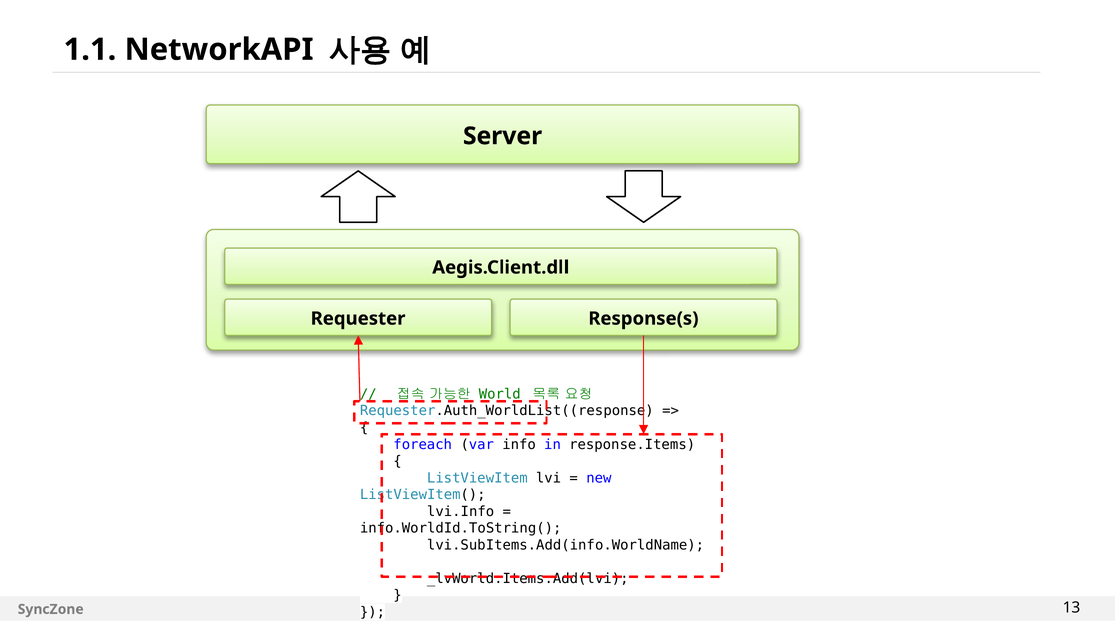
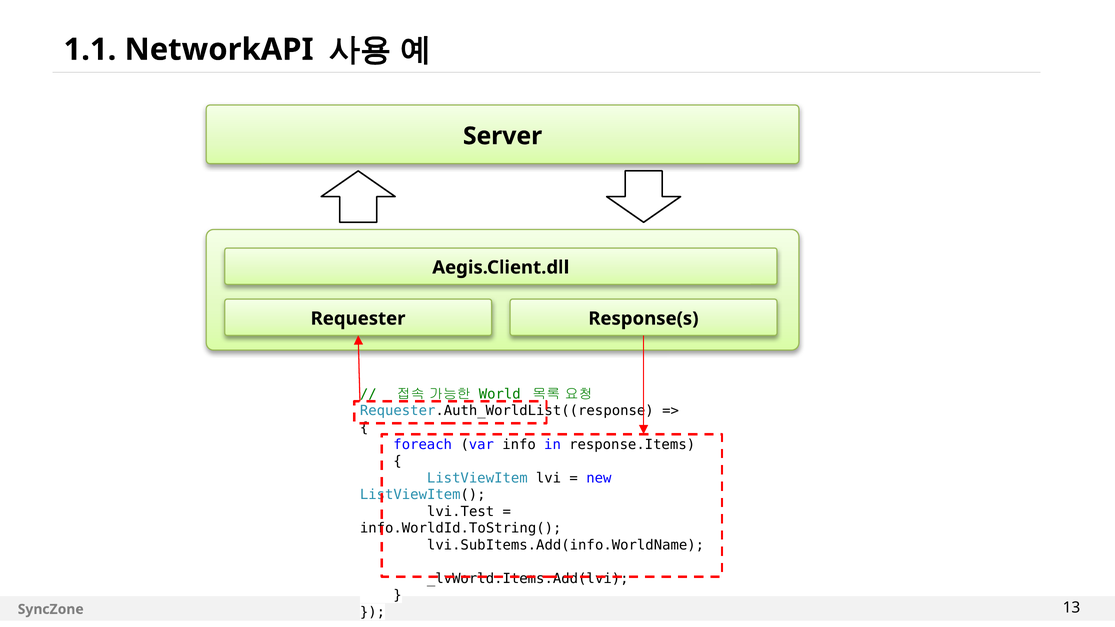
lvi.Info: lvi.Info -> lvi.Test (461, 512)
